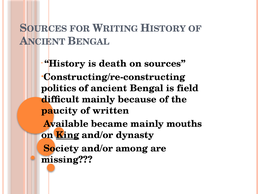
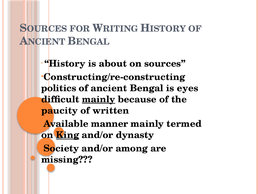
death: death -> about (113, 63)
field: field -> eyes (188, 88)
mainly underline: none -> present (99, 99)
became: became -> manner (110, 124)
mouths: mouths -> termed (184, 124)
